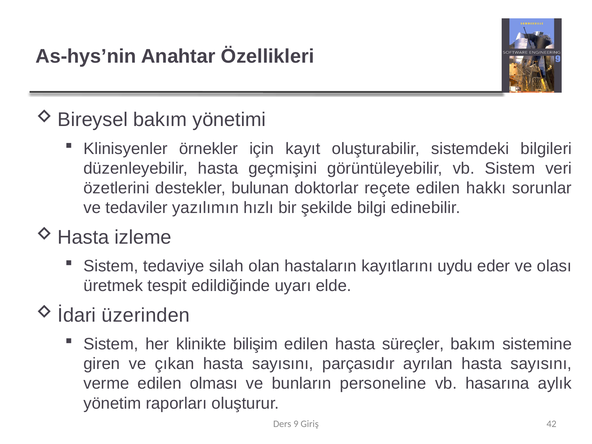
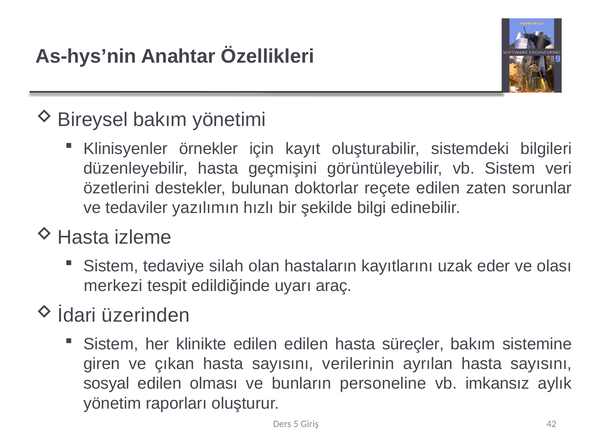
hakkı: hakkı -> zaten (486, 188)
uydu: uydu -> uzak (455, 266)
üretmek: üretmek -> merkezi (113, 286)
elde: elde -> araç (334, 286)
klinikte bilişim: bilişim -> edilen (255, 344)
parçasıdır: parçasıdır -> verilerinin (358, 364)
verme: verme -> sosyal (106, 384)
hasarına: hasarına -> imkansız (497, 384)
9: 9 -> 5 (296, 424)
